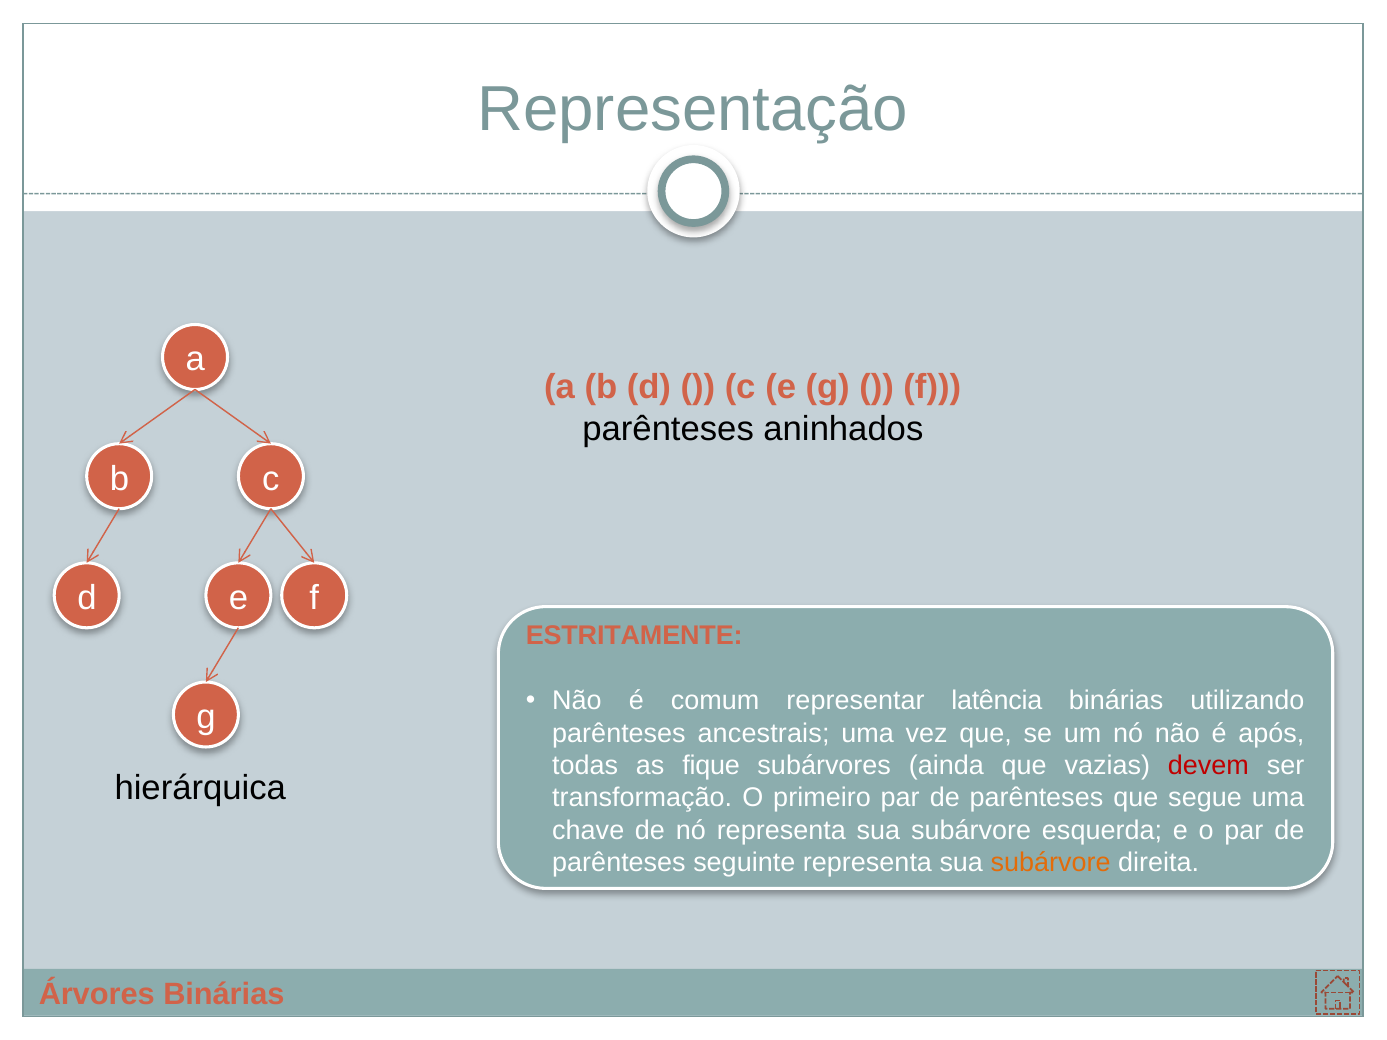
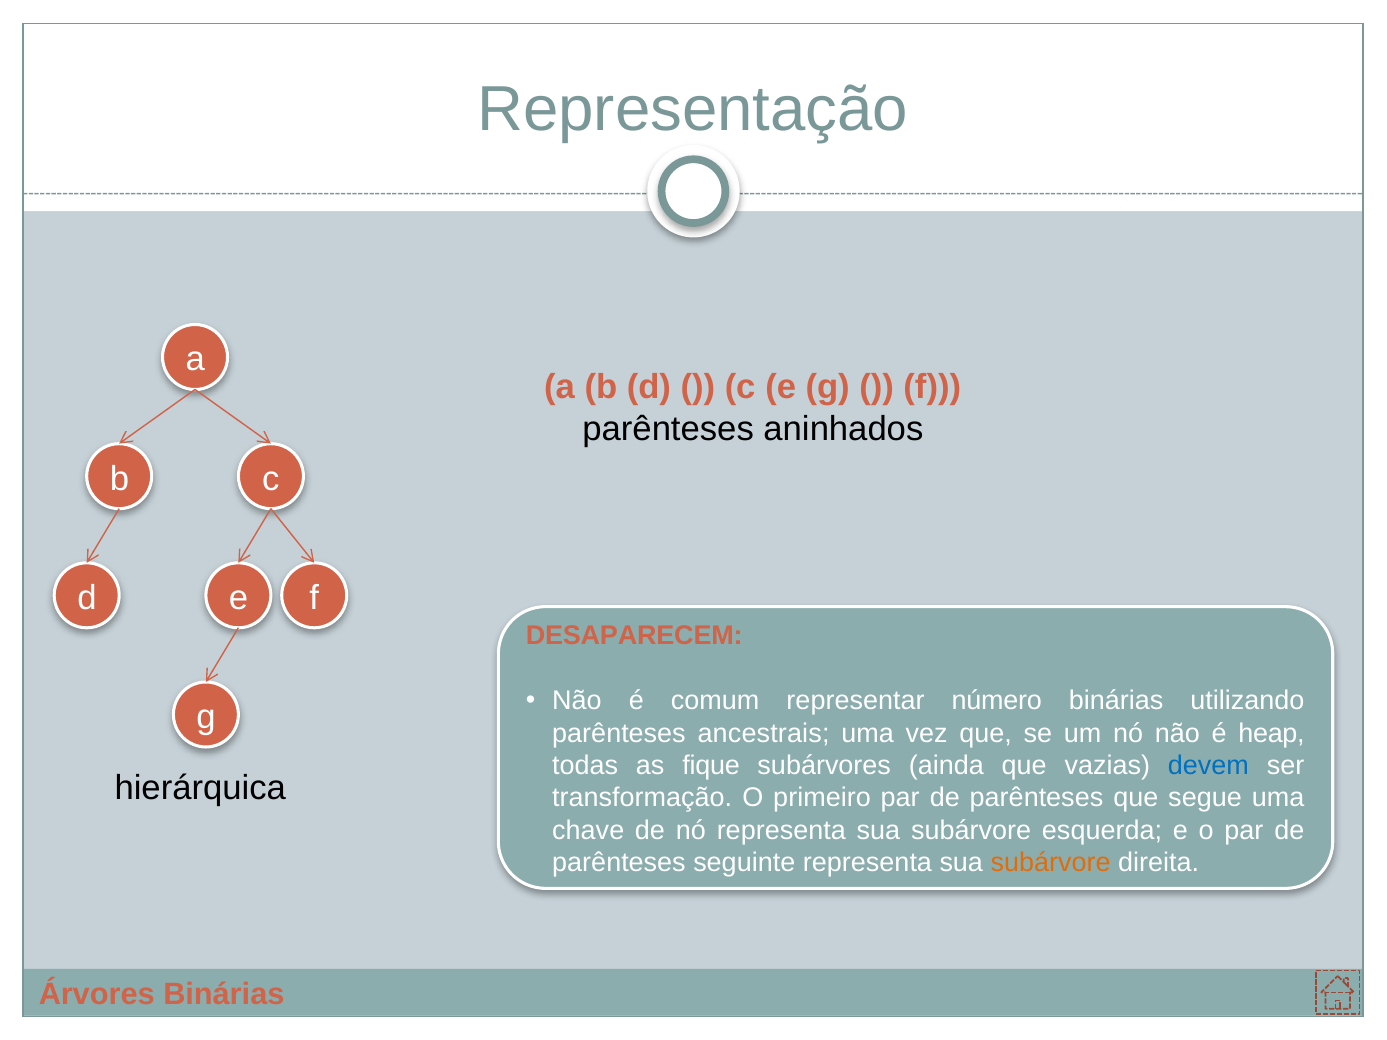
ESTRITAMENTE: ESTRITAMENTE -> DESAPARECEM (634, 636)
latência: latência -> número (997, 701)
após: após -> heap (1272, 733)
devem colour: red -> blue (1208, 766)
